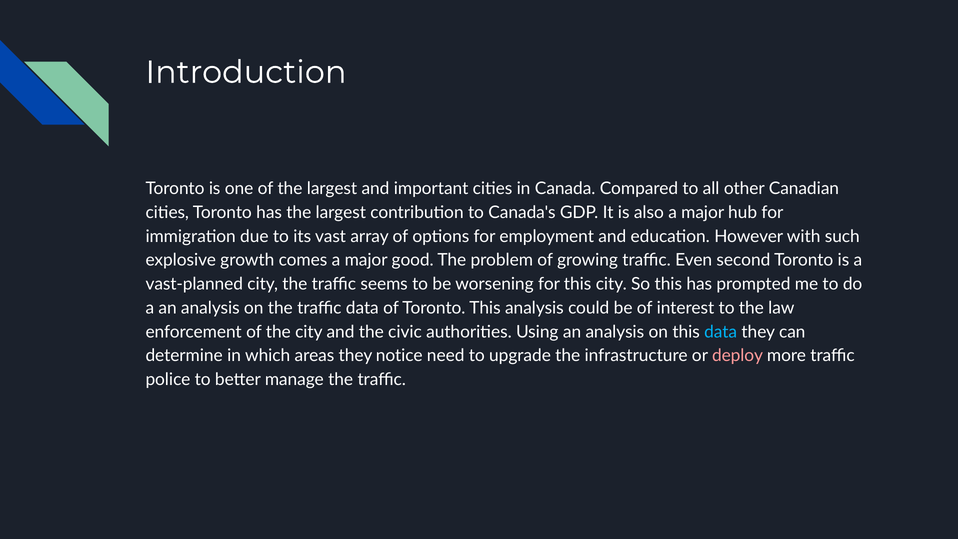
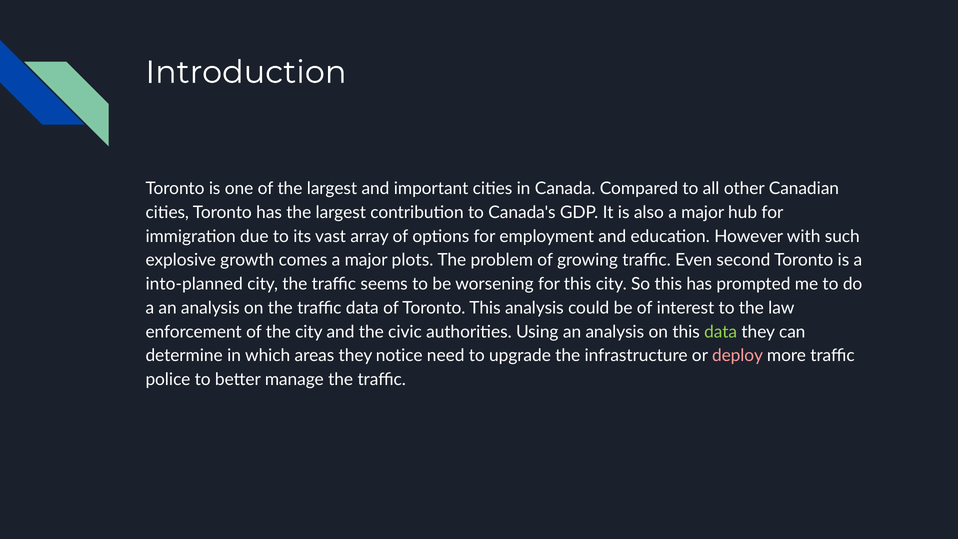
good: good -> plots (413, 260)
vast-planned: vast-planned -> into-planned (194, 284)
data colour: light blue -> light green (721, 332)
